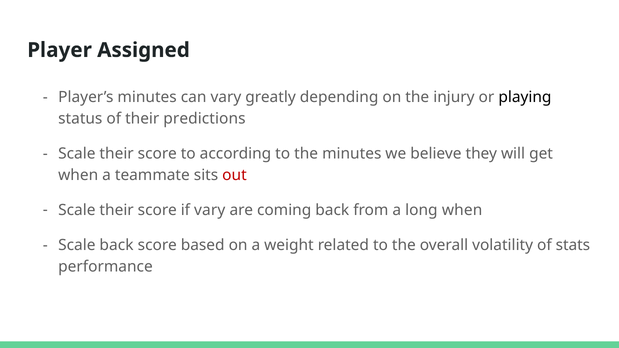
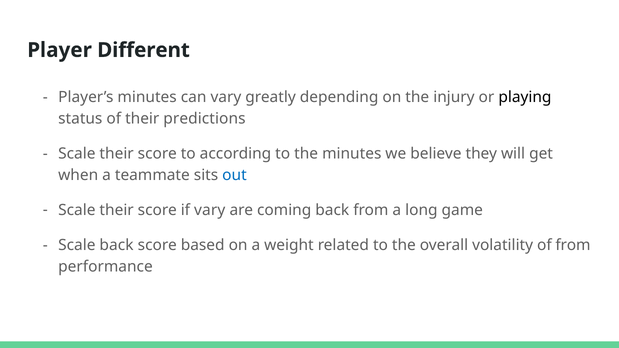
Assigned: Assigned -> Different (144, 50)
out colour: red -> blue (234, 175)
long when: when -> game (462, 210)
of stats: stats -> from (573, 245)
